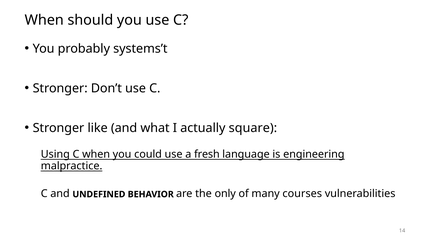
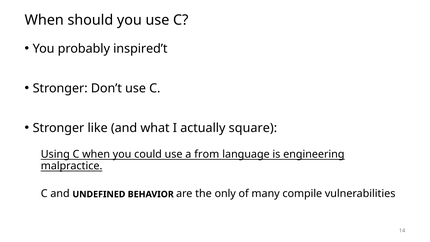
systems’t: systems’t -> inspired’t (140, 49)
fresh: fresh -> from (207, 154)
courses: courses -> compile (302, 194)
